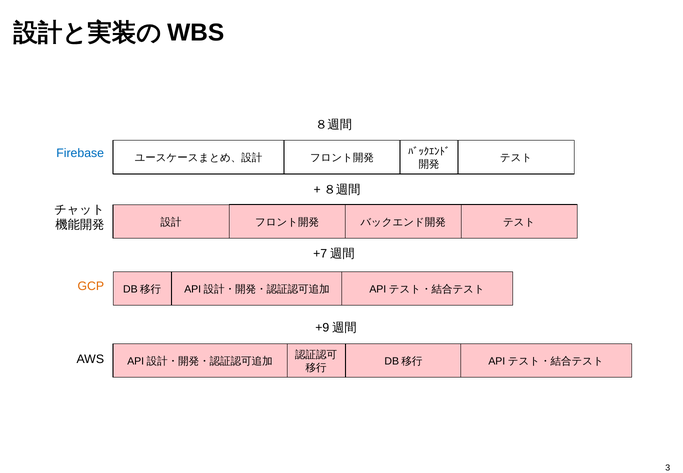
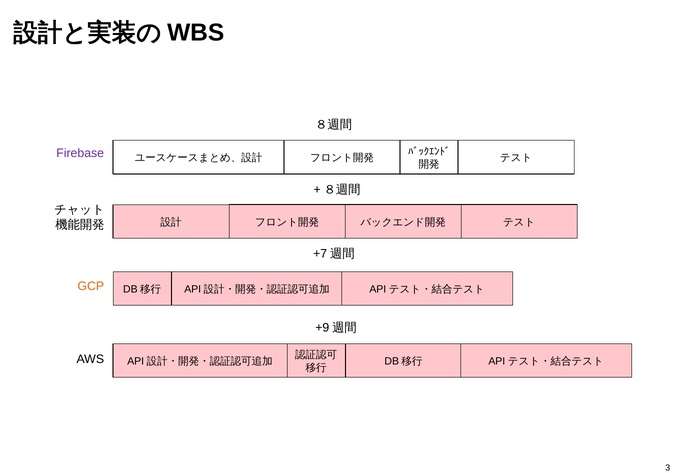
Firebase colour: blue -> purple (80, 153)
